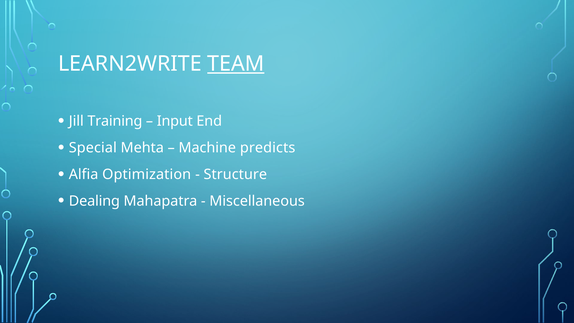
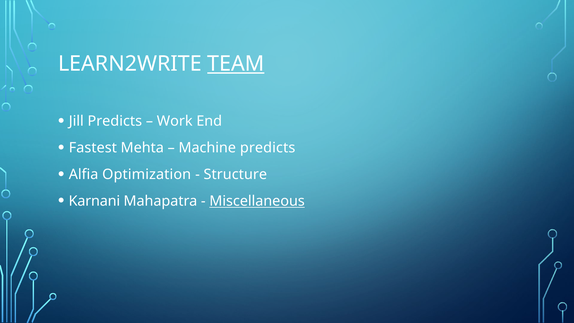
Jill Training: Training -> Predicts (115, 121)
Input: Input -> Work (175, 121)
Special: Special -> Fastest (93, 148)
Dealing: Dealing -> Karnani (94, 201)
Miscellaneous underline: none -> present (257, 201)
